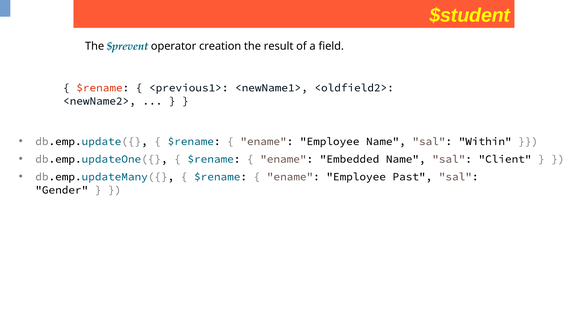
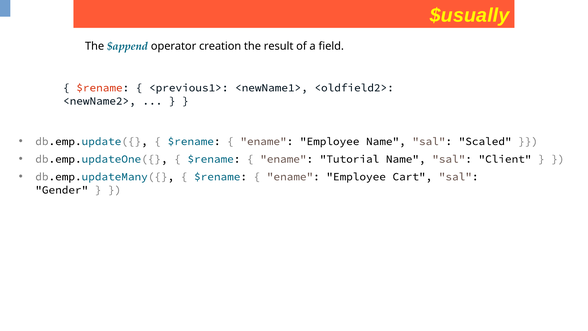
$student: $student -> $usually (470, 15)
$prevent: $prevent -> $append (128, 46)
Within: Within -> Scaled (485, 141)
Embedded: Embedded -> Tutorial (350, 159)
Past: Past -> Cart (412, 177)
